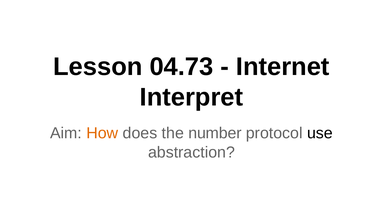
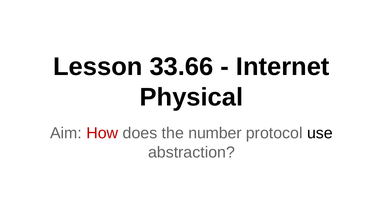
04.73: 04.73 -> 33.66 (181, 67)
Interpret: Interpret -> Physical (191, 98)
How colour: orange -> red (102, 133)
